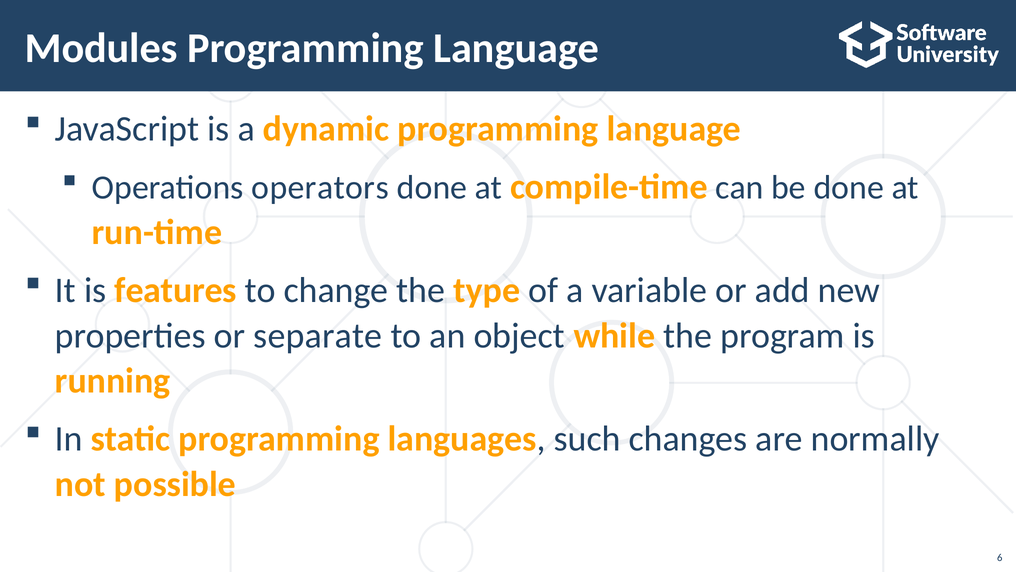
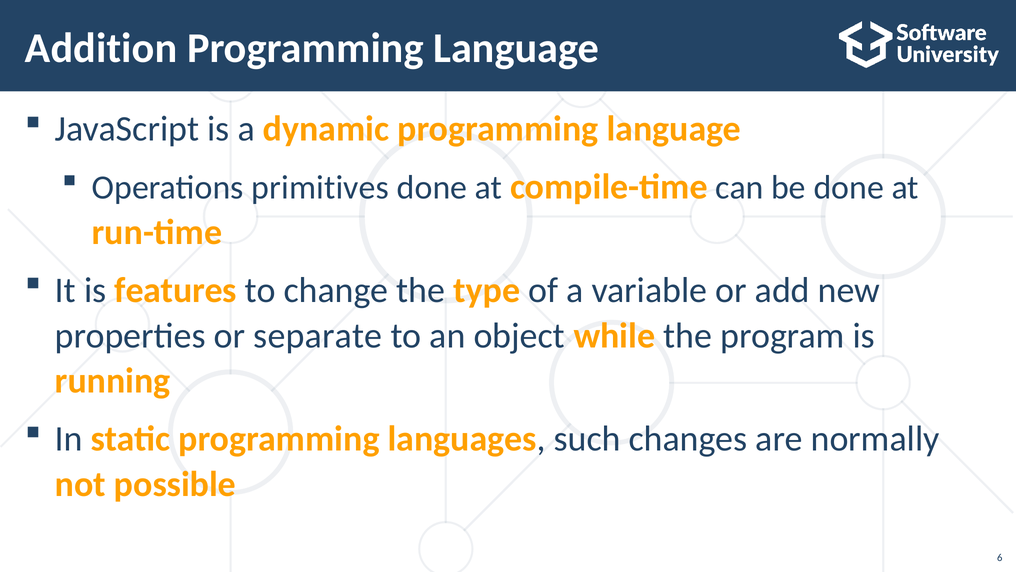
Modules: Modules -> Addition (101, 48)
operators: operators -> primitives (320, 188)
